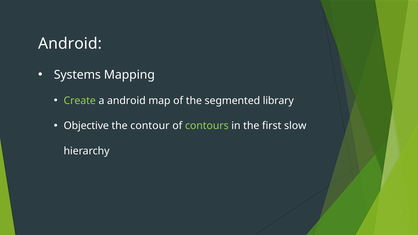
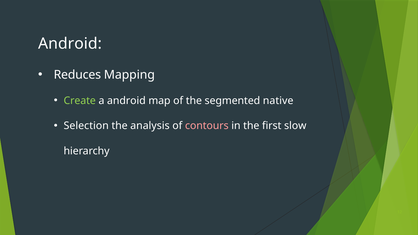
Systems: Systems -> Reduces (77, 75)
library: library -> native (278, 101)
Objective: Objective -> Selection (86, 126)
contour: contour -> analysis (150, 126)
contours colour: light green -> pink (207, 126)
